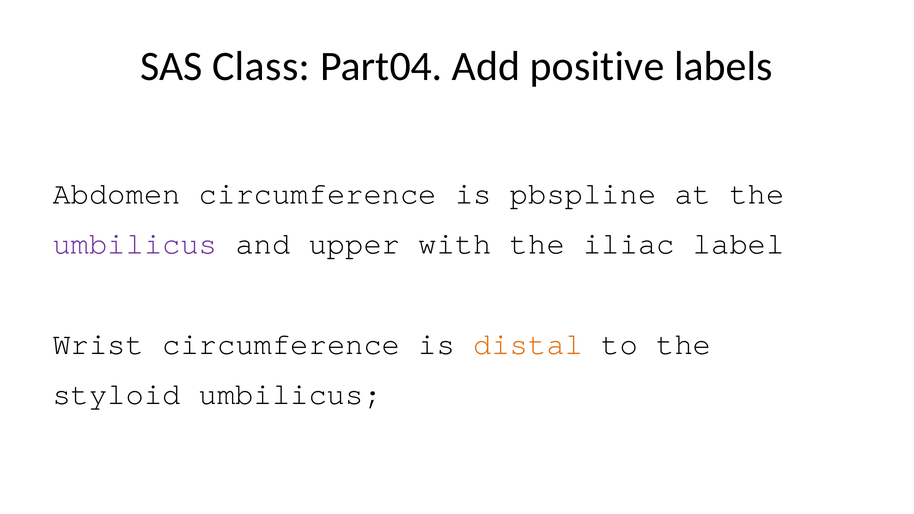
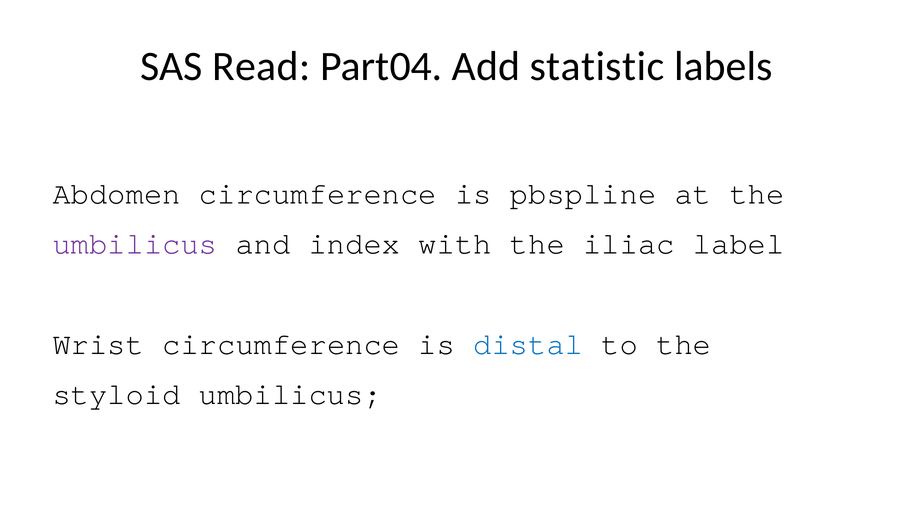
Class: Class -> Read (261, 66)
positive: positive -> statistic (597, 66)
upper: upper -> index (354, 244)
distal colour: orange -> blue (528, 344)
